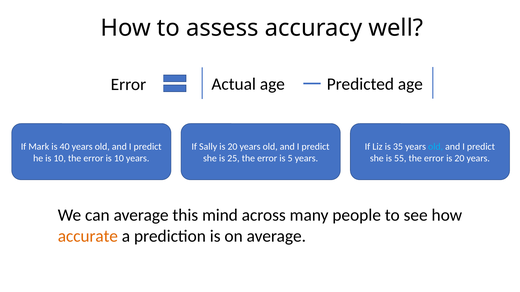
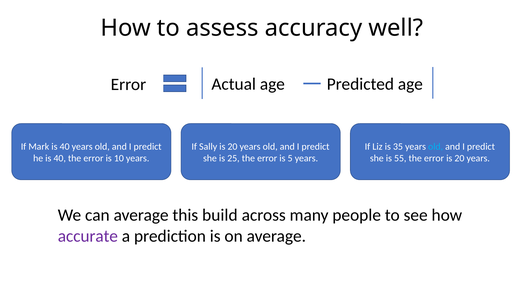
he is 10: 10 -> 40 (60, 158)
mind: mind -> build (220, 216)
accurate colour: orange -> purple (88, 236)
